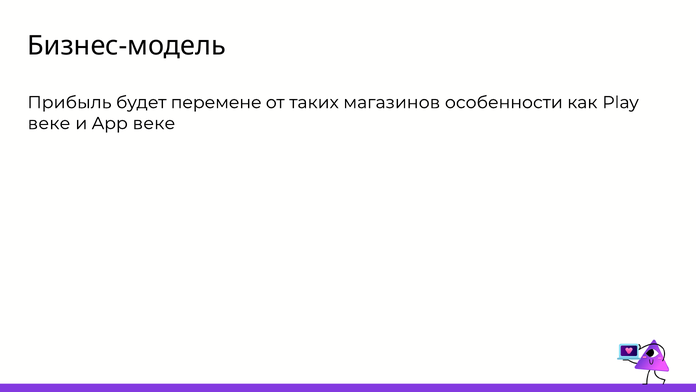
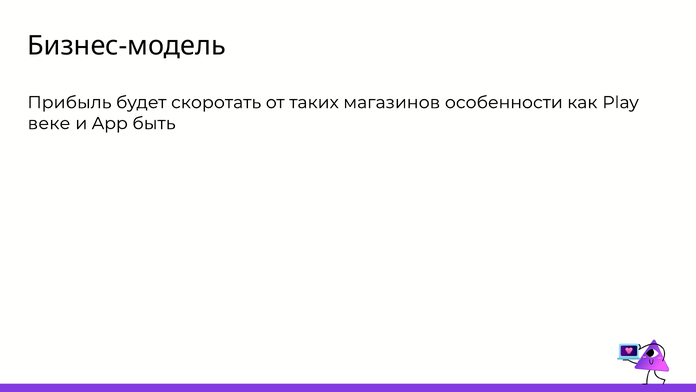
перемене: перемене -> скоротать (216, 102)
App веке: веке -> быть (154, 123)
